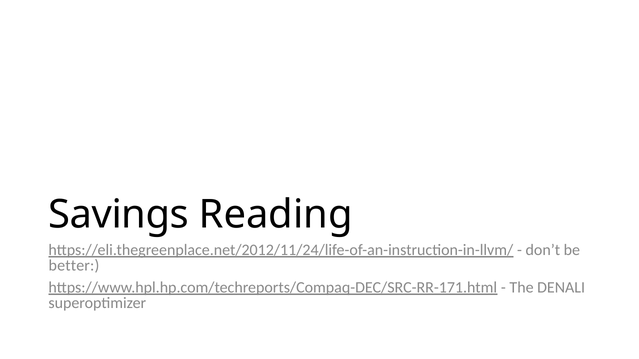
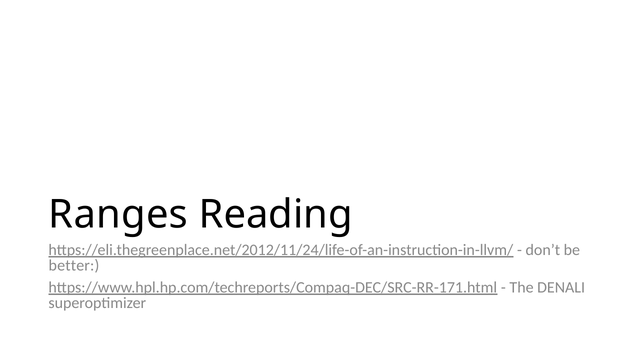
Savings: Savings -> Ranges (118, 215)
